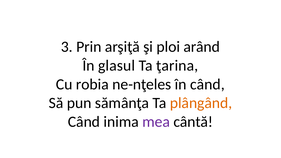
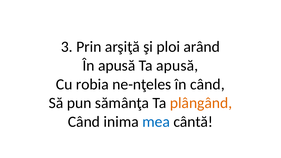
În glasul: glasul -> apusă (117, 66)
Ta ţarina: ţarina -> apusă (177, 66)
mea colour: purple -> blue (156, 122)
